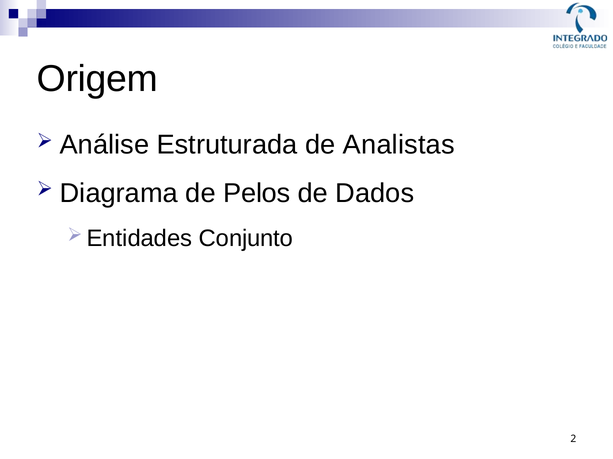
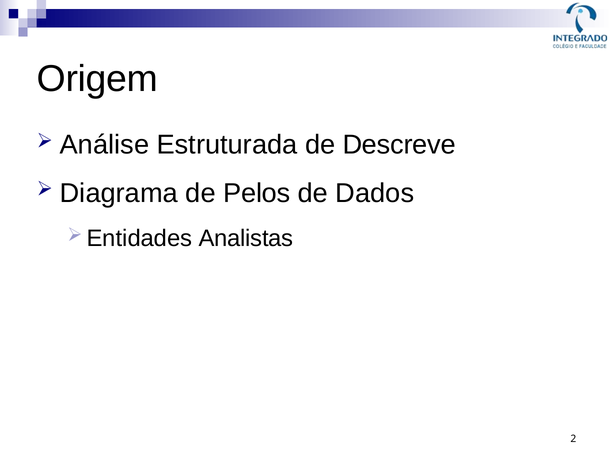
Analistas: Analistas -> Descreve (399, 145)
Conjunto: Conjunto -> Analistas (246, 239)
